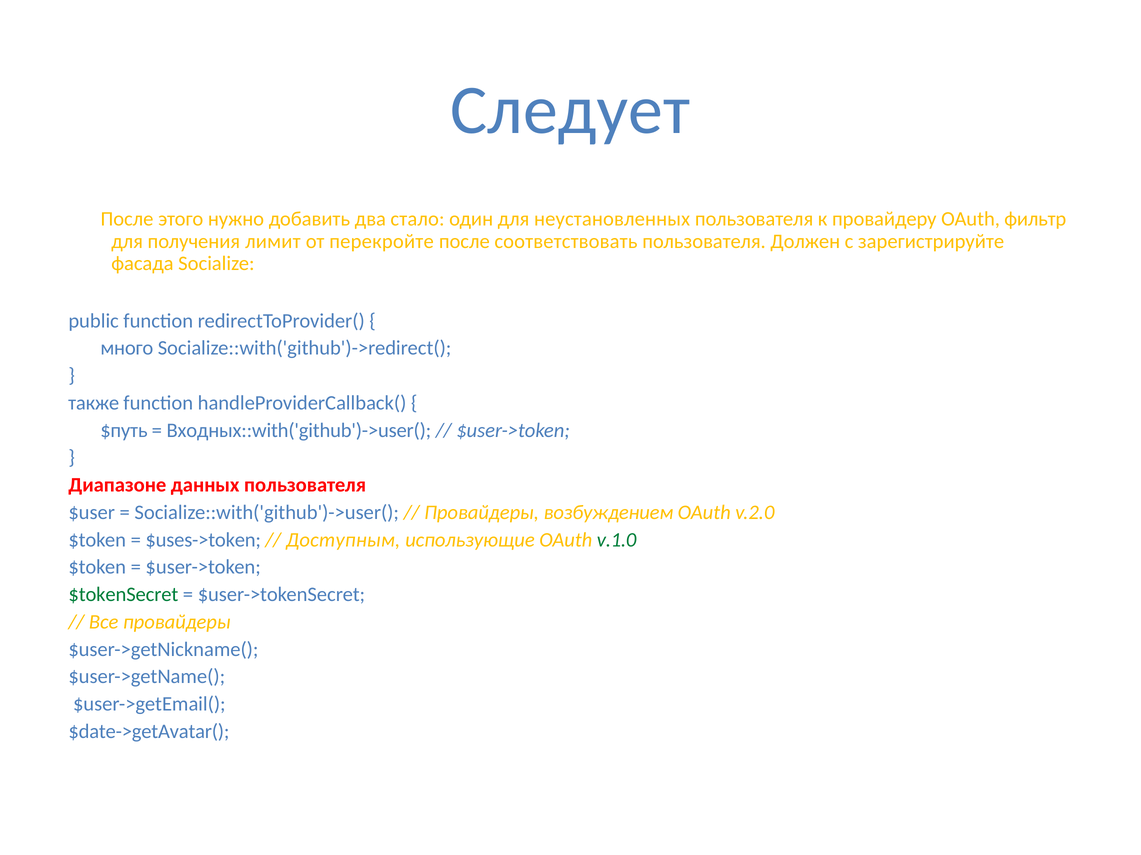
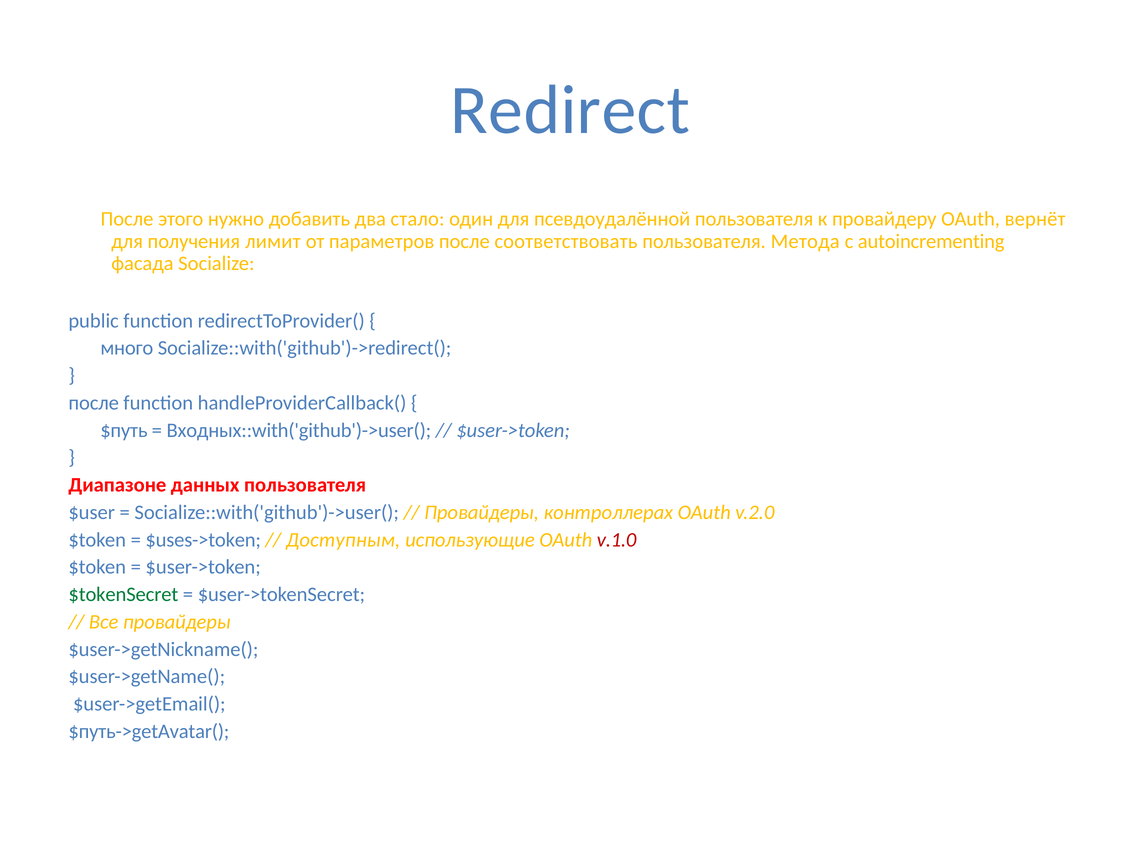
Следует: Следует -> Redirect (570, 110)
неустановленных: неустановленных -> псевдоудалённой (612, 219)
фильтр: фильтр -> вернёт (1035, 219)
перекройте: перекройте -> параметров (382, 241)
Должен: Должен -> Метода (805, 241)
зарегистрируйте: зарегистрируйте -> autoincrementing (931, 241)
также: также -> после (94, 403)
возбуждением: возбуждением -> контроллерах (608, 513)
v.1.0 colour: green -> red (617, 540)
$date->getAvatar(: $date->getAvatar( -> $путь->getAvatar( (149, 732)
